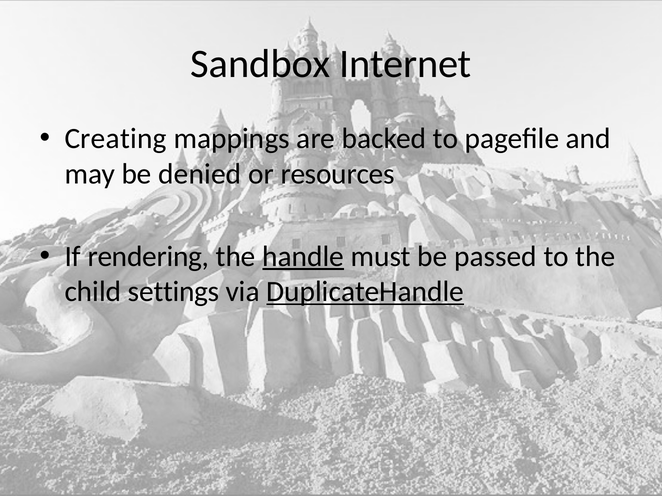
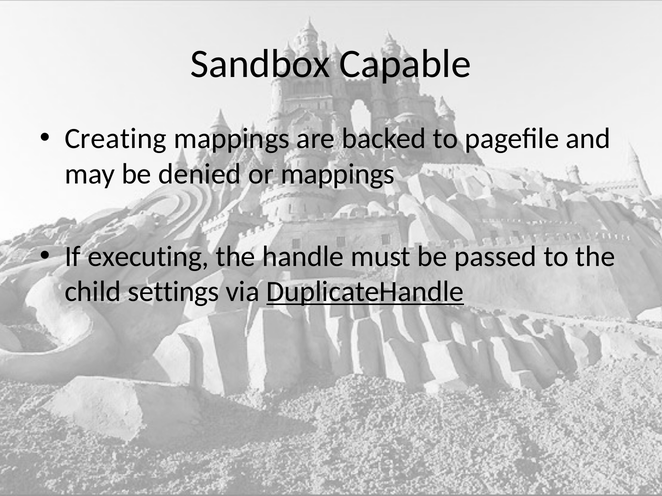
Internet: Internet -> Capable (405, 64)
or resources: resources -> mappings (338, 174)
rendering: rendering -> executing (148, 257)
handle underline: present -> none (303, 257)
